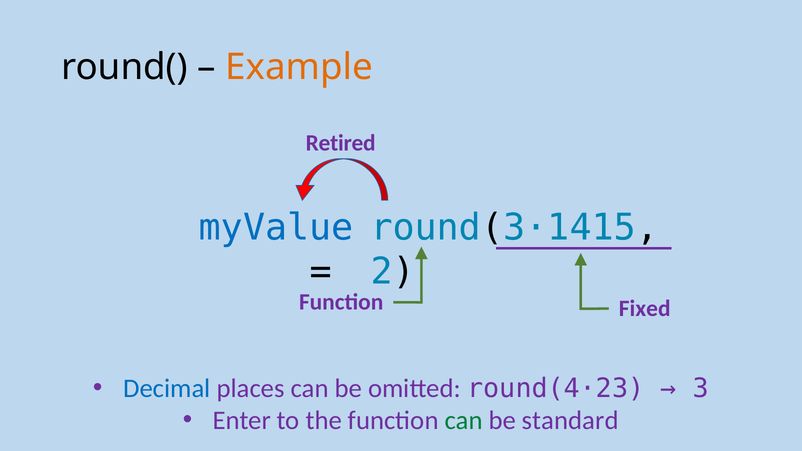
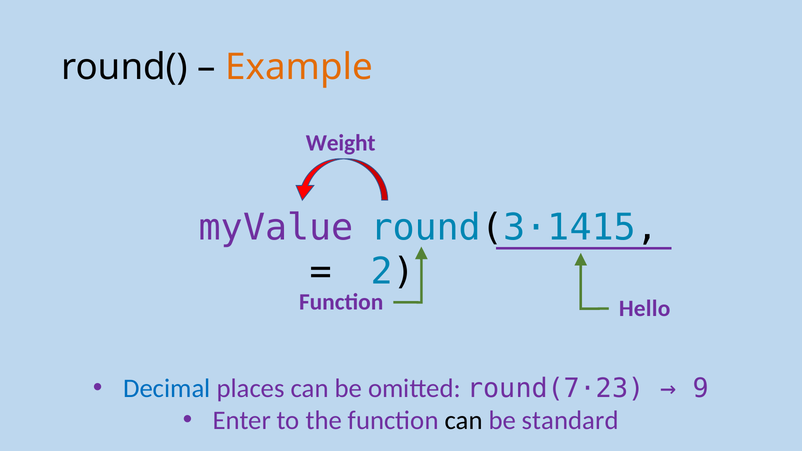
Retired: Retired -> Weight (341, 143)
myValue colour: blue -> purple (276, 228)
Fixed: Fixed -> Hello (645, 308)
round(4·23: round(4·23 -> round(7·23 (556, 388)
3: 3 -> 9 (701, 388)
can colour: green -> black (464, 420)
